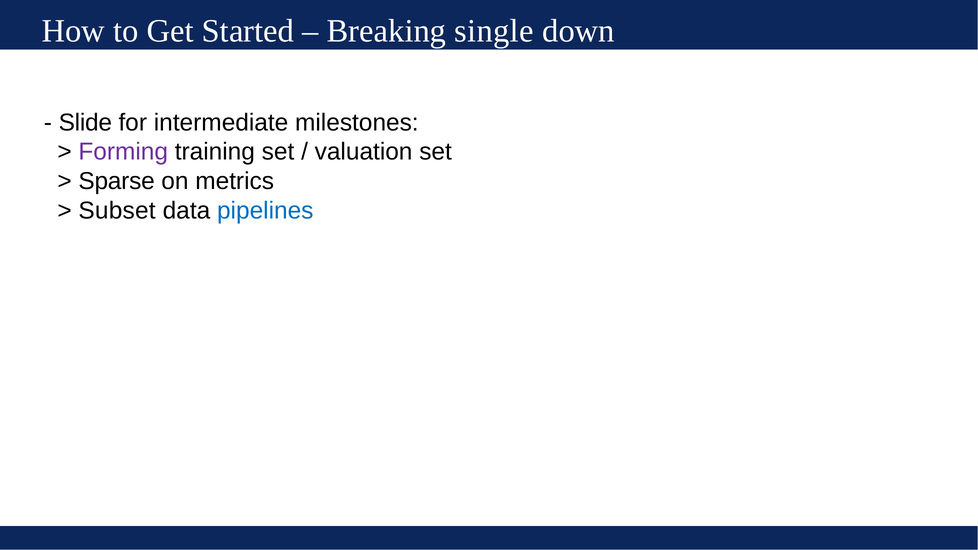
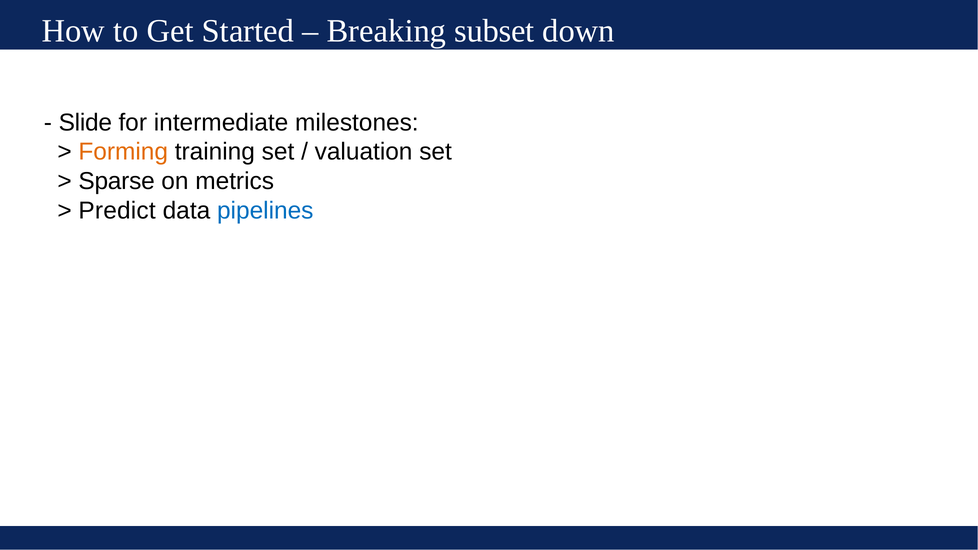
single: single -> subset (494, 31)
Forming colour: purple -> orange (123, 152)
Subset: Subset -> Predict (117, 211)
